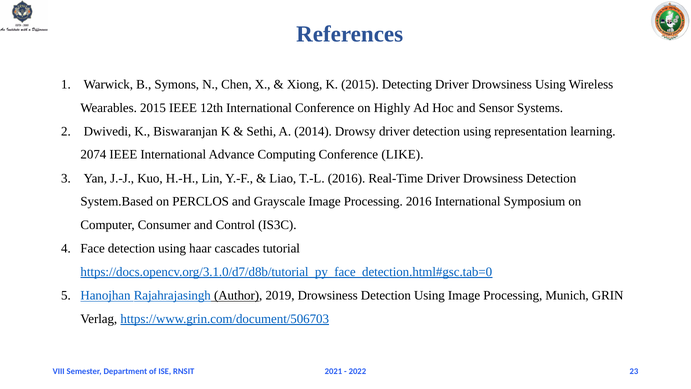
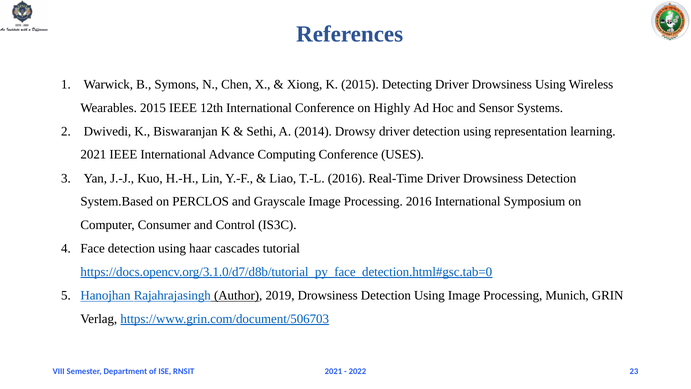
2074: 2074 -> 2021 (93, 155)
LIKE: LIKE -> USES (403, 155)
